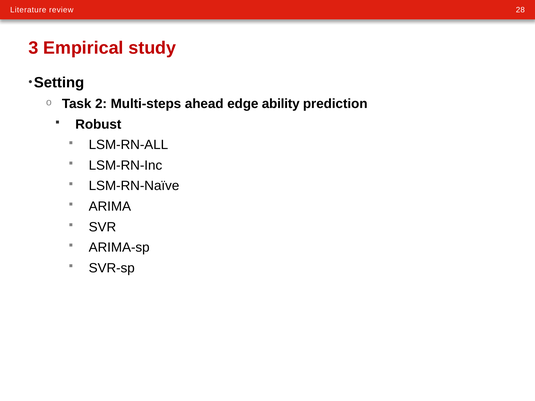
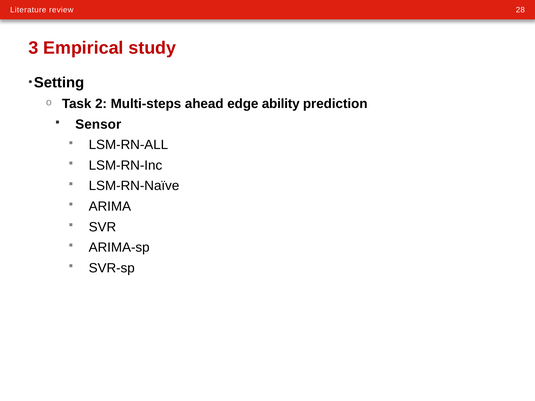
Robust: Robust -> Sensor (98, 124)
